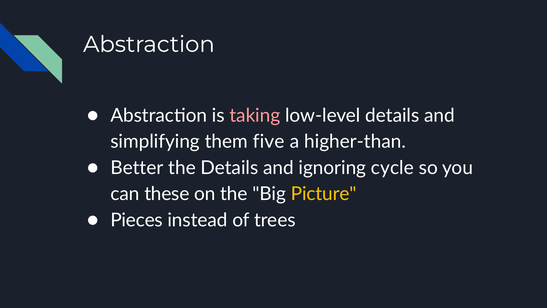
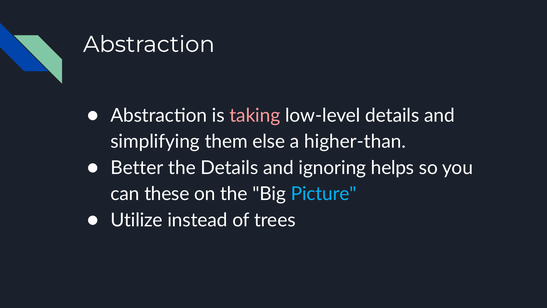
five: five -> else (269, 142)
cycle: cycle -> helps (393, 168)
Picture colour: yellow -> light blue (324, 194)
Pieces: Pieces -> Utilize (137, 220)
